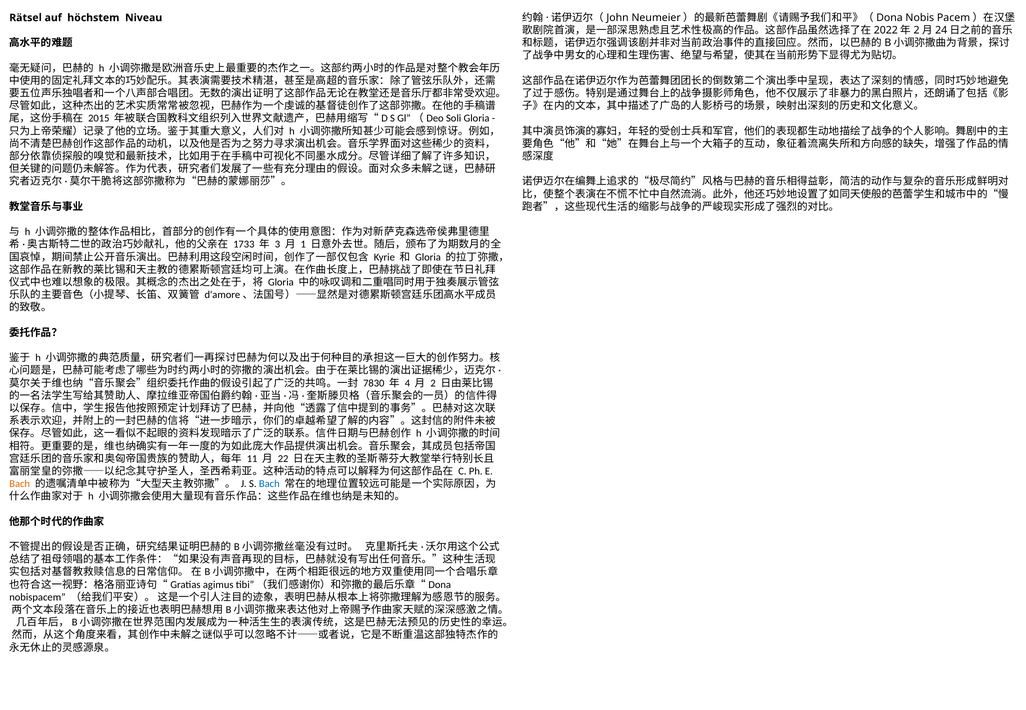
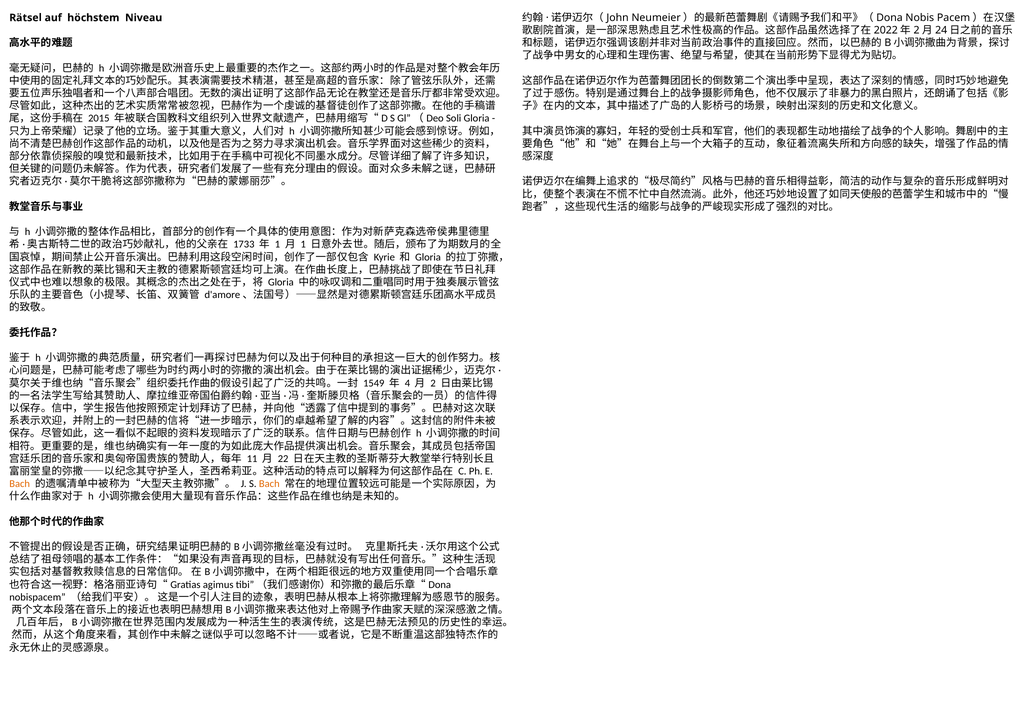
3: 3 -> 1 (278, 245)
7830: 7830 -> 1549 (374, 383)
Bach colour: blue -> orange (269, 484)
